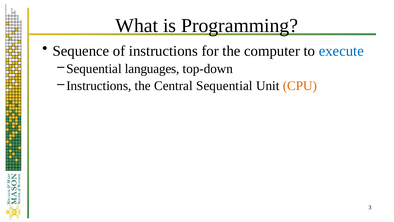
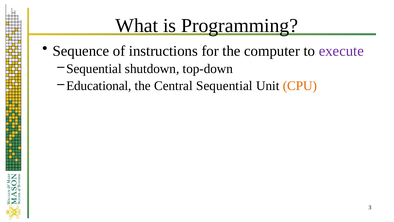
execute colour: blue -> purple (341, 51)
languages: languages -> shutdown (152, 69)
Instructions: Instructions -> Educational (99, 86)
